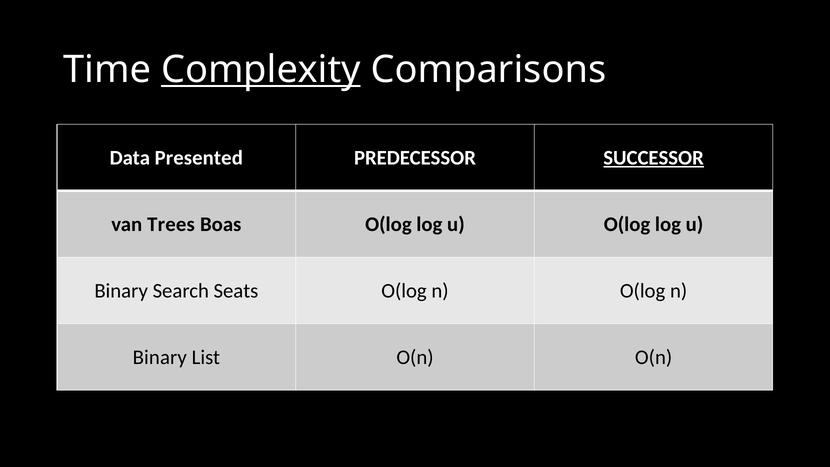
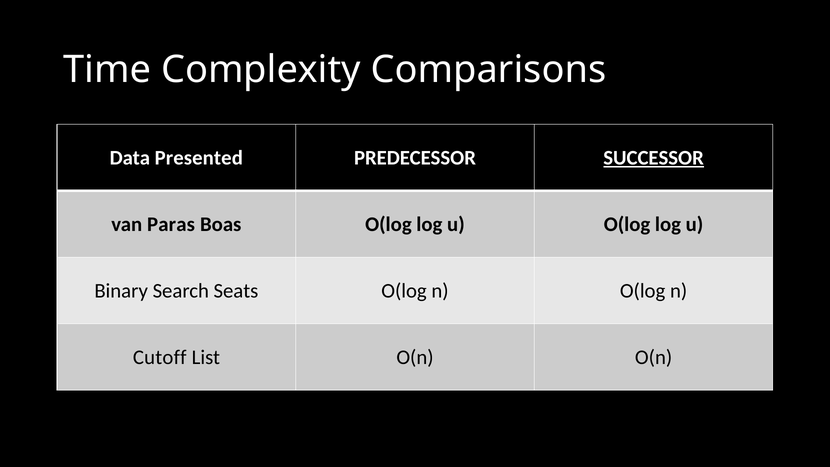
Complexity underline: present -> none (261, 70)
Trees: Trees -> Paras (171, 224)
Binary: Binary -> Cutoff (160, 357)
